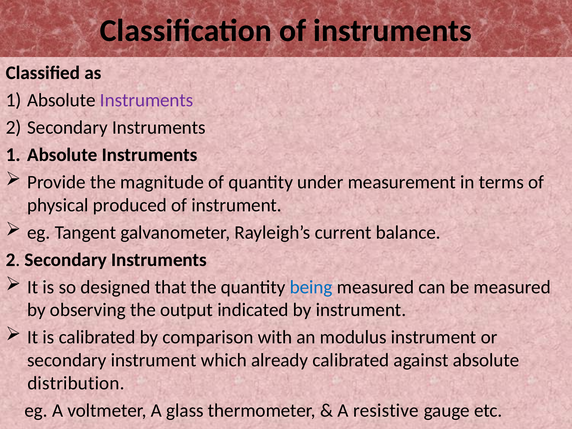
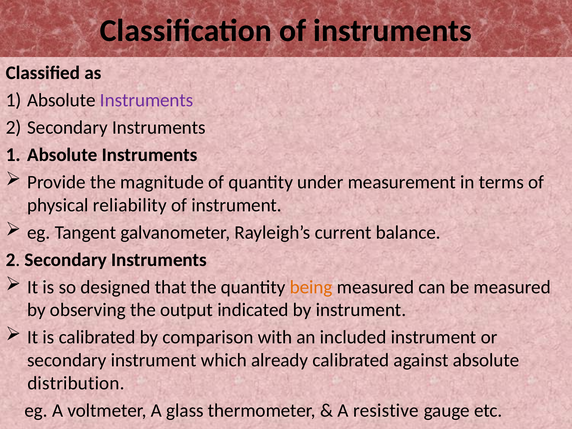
produced: produced -> reliability (130, 205)
being colour: blue -> orange (311, 287)
modulus: modulus -> included (353, 337)
